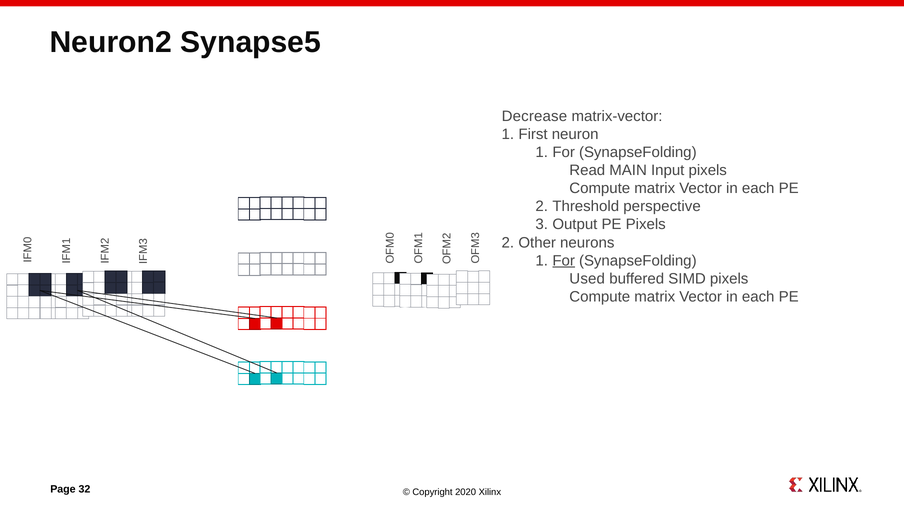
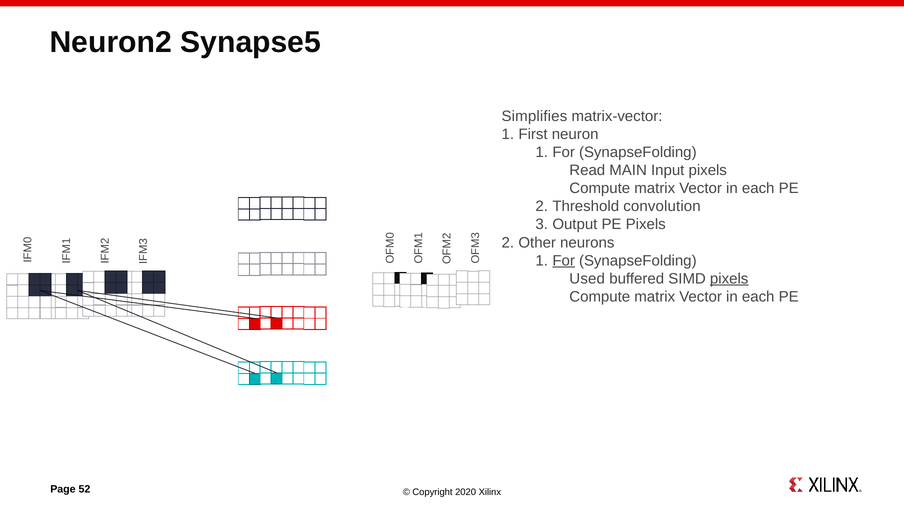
Decrease: Decrease -> Simplifies (534, 116)
perspective: perspective -> convolution (662, 207)
pixels underline: none -> present (729, 279)
32: 32 -> 52 (84, 490)
